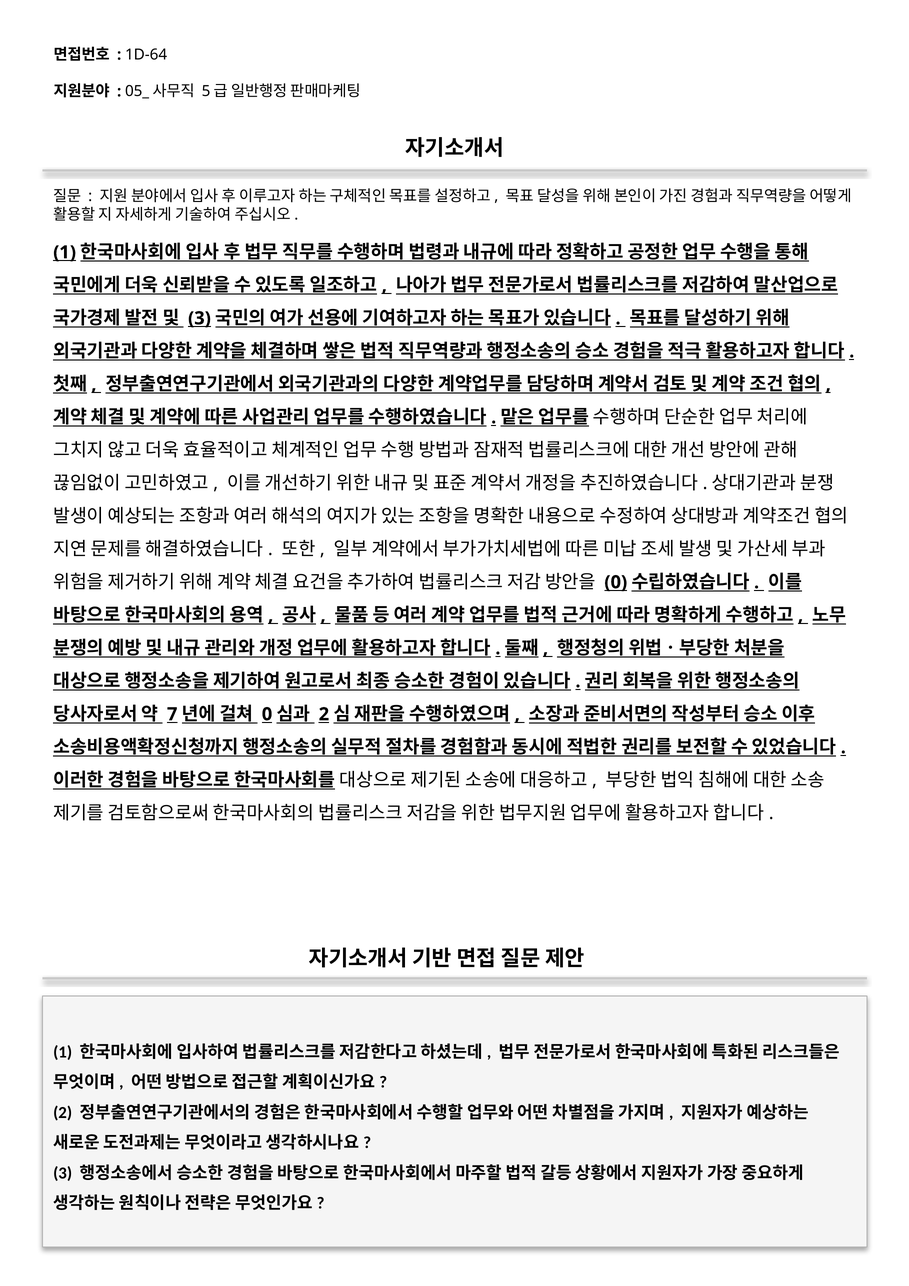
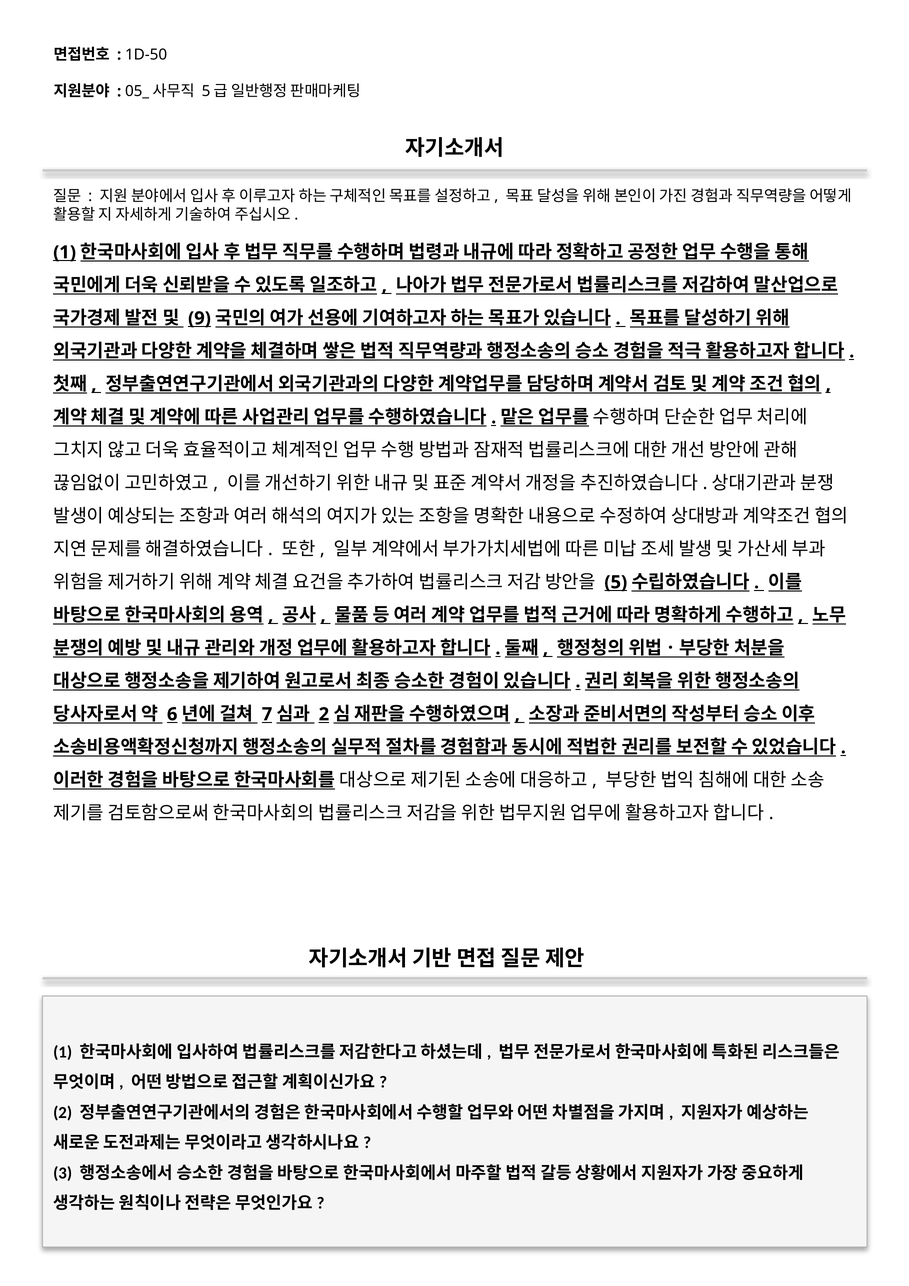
1D-64: 1D-64 -> 1D-50 (146, 55)
3: 3 -> 9 (199, 318)
0: 0 -> 5 (616, 582)
7: 7 -> 6 (172, 714)
0: 0 -> 7 (267, 714)
